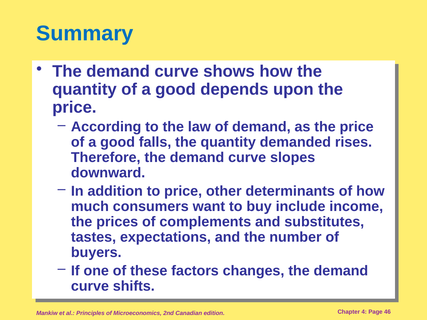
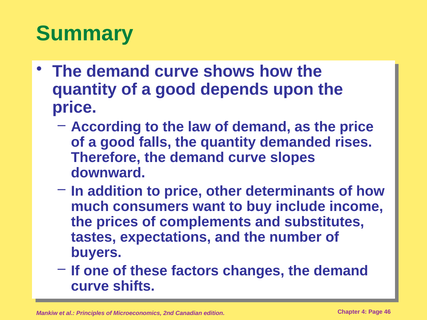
Summary colour: blue -> green (85, 34)
